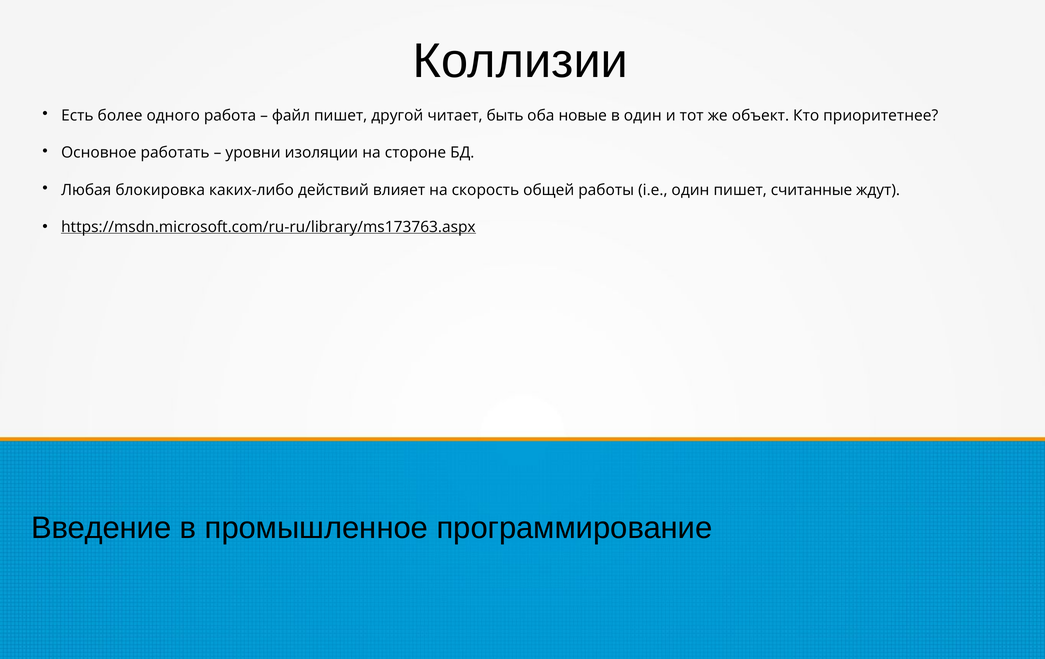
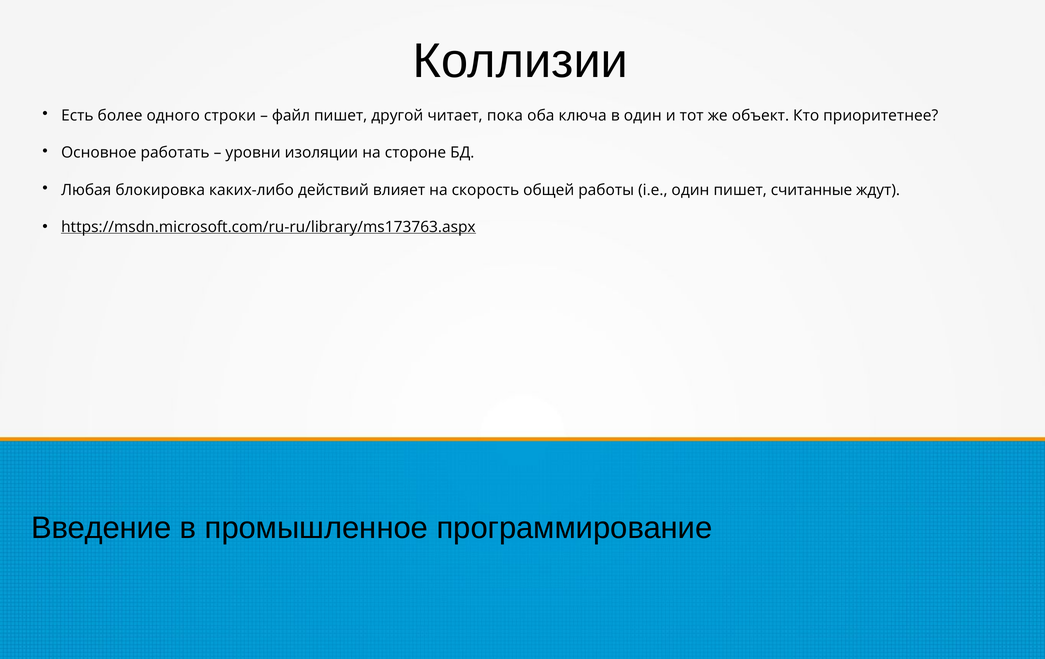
работа: работа -> строки (230, 115)
быть: быть -> пока (505, 115)
новые: новые -> ключа (583, 115)
